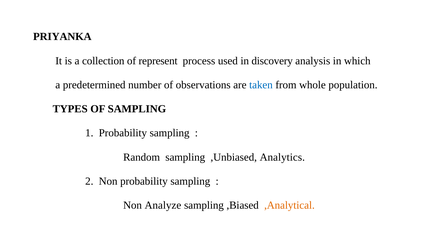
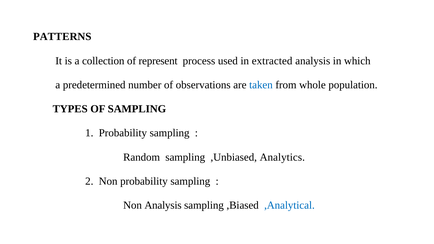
PRIYANKA: PRIYANKA -> PATTERNS (62, 37)
discovery: discovery -> extracted (272, 61)
Non Analyze: Analyze -> Analysis (163, 205)
,Analytical colour: orange -> blue (289, 205)
